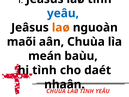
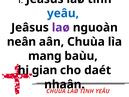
laø colour: orange -> purple (61, 27)
maõi: maõi -> neân (21, 42)
meán: meán -> mang (45, 56)
hi tình: tình -> gian (45, 70)
